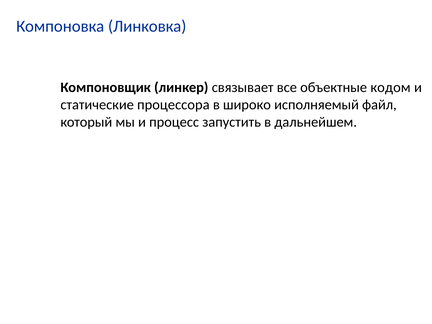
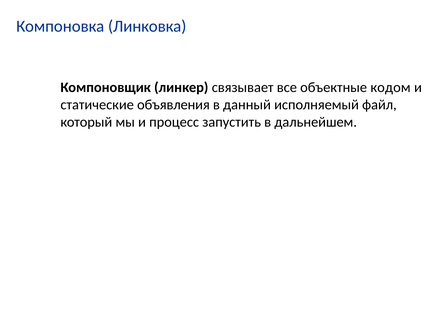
процессора: процессора -> объявления (173, 105)
широко: широко -> данный (247, 105)
